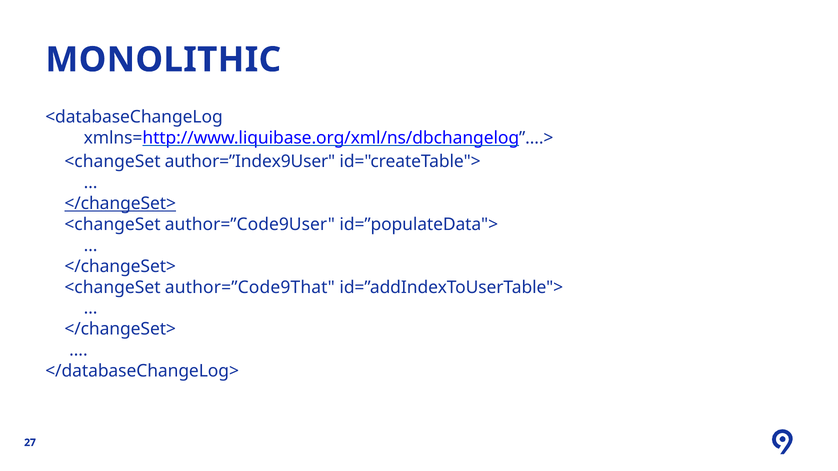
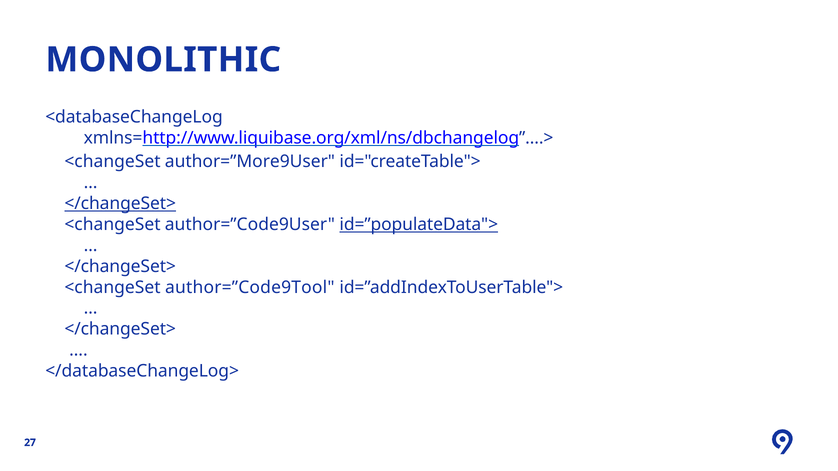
author=”Index9User: author=”Index9User -> author=”More9User (250, 162)
id=”populateData"> underline: none -> present (419, 225)
author=”Code9That: author=”Code9That -> author=”Code9Tool (250, 287)
